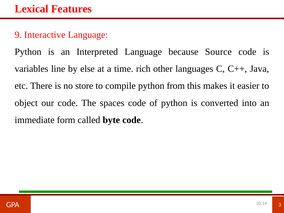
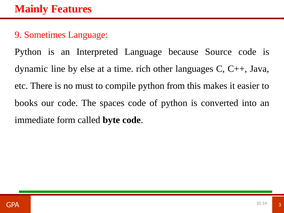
Lexical: Lexical -> Mainly (31, 9)
Interactive: Interactive -> Sometimes (45, 35)
variables: variables -> dynamic (31, 69)
store: store -> must (84, 86)
object: object -> books (26, 103)
